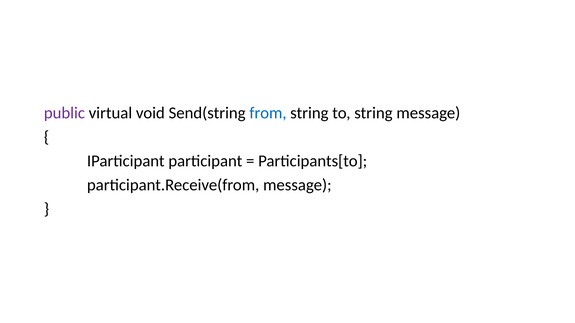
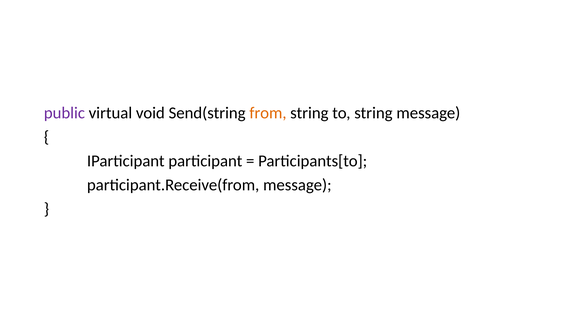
from colour: blue -> orange (268, 113)
